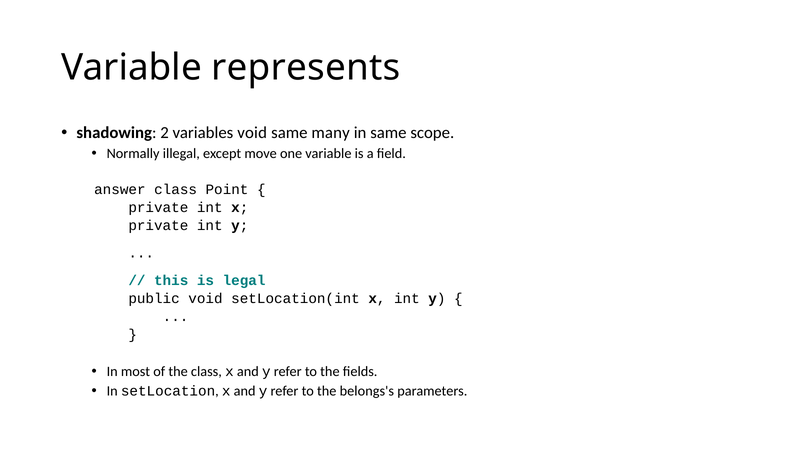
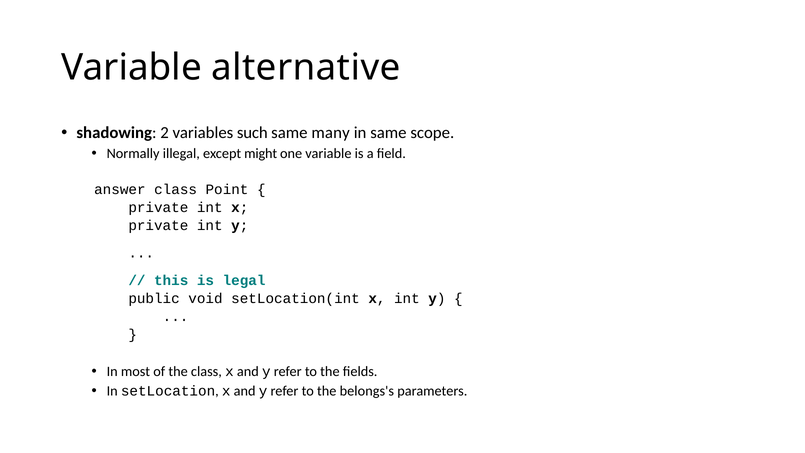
represents: represents -> alternative (306, 68)
variables void: void -> such (252, 133)
move: move -> might (261, 153)
